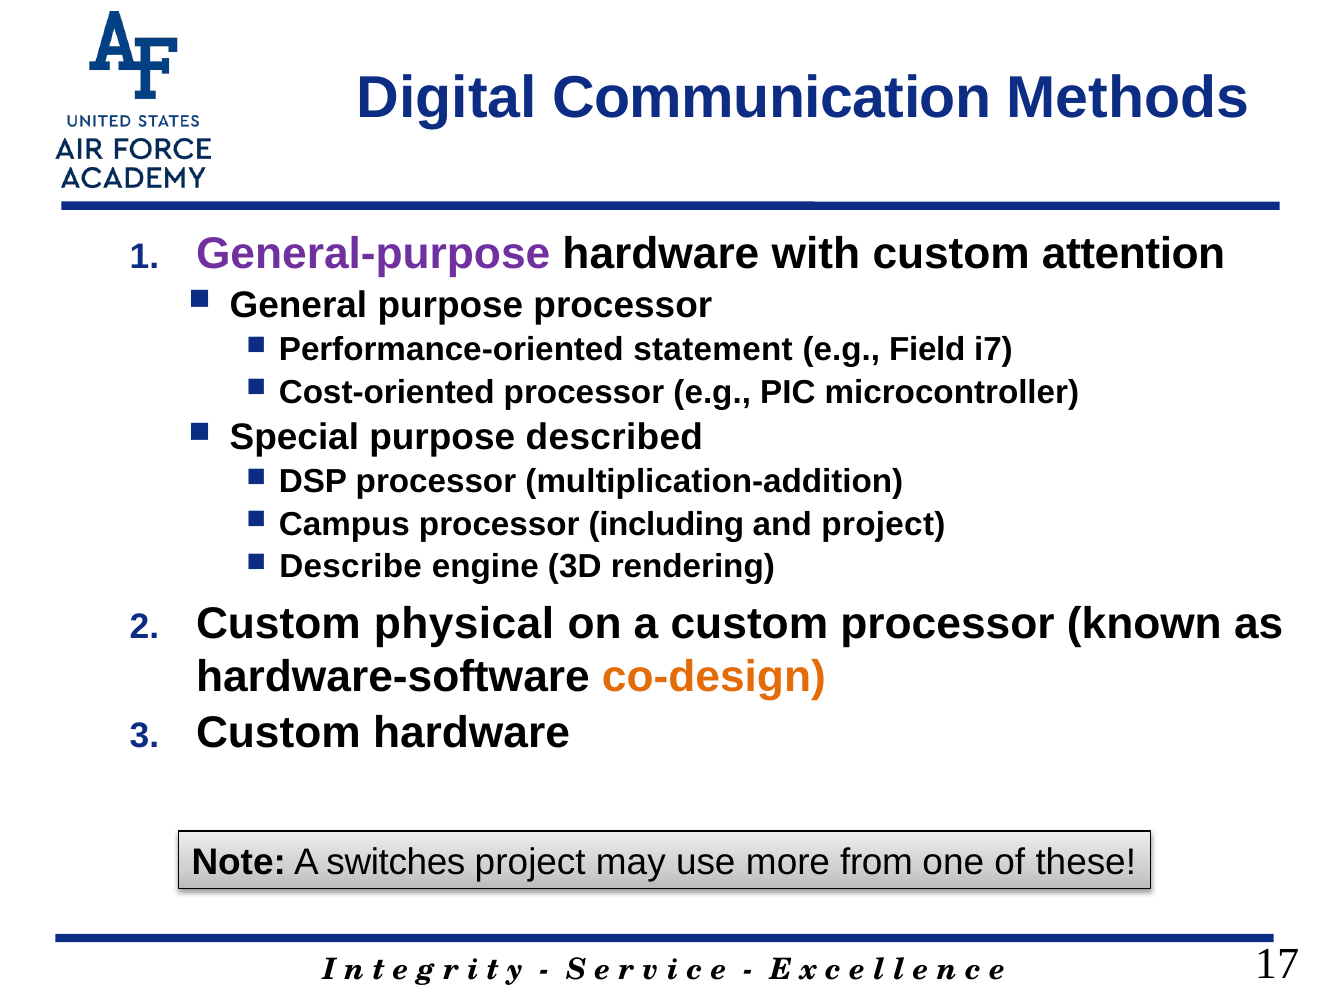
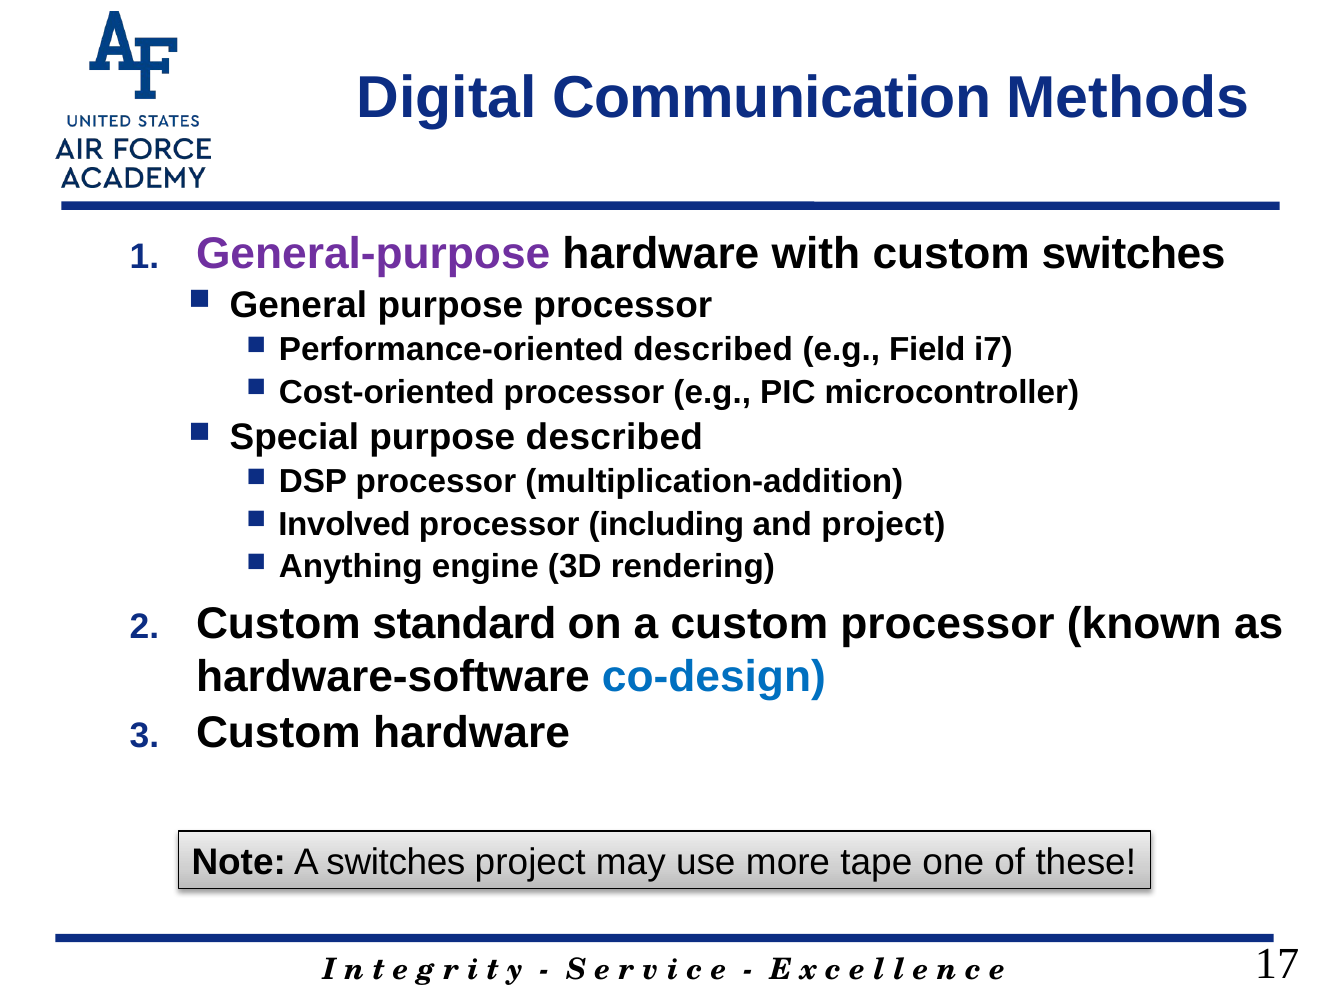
custom attention: attention -> switches (1134, 254)
Performance-oriented statement: statement -> described (713, 349)
Campus: Campus -> Involved (345, 524)
Describe: Describe -> Anything (351, 567)
physical: physical -> standard (464, 624)
co-design colour: orange -> blue (714, 677)
from: from -> tape (876, 862)
